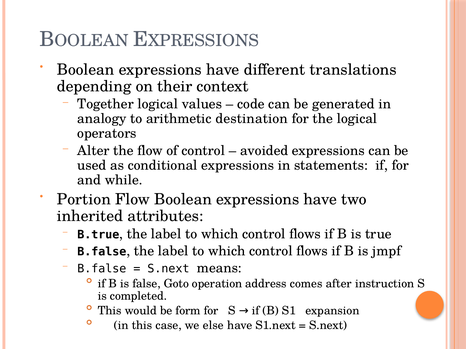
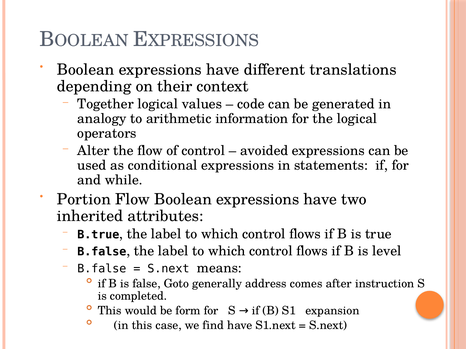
destination: destination -> information (252, 119)
jmpf: jmpf -> level (387, 251)
operation: operation -> generally (217, 284)
else: else -> find (213, 326)
